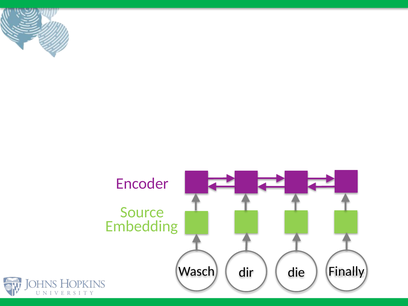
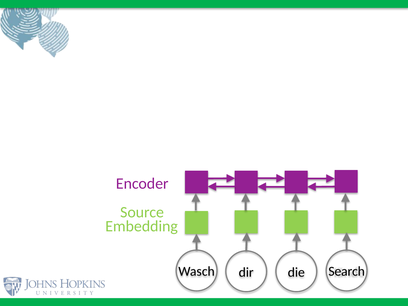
Finally: Finally -> Search (347, 271)
